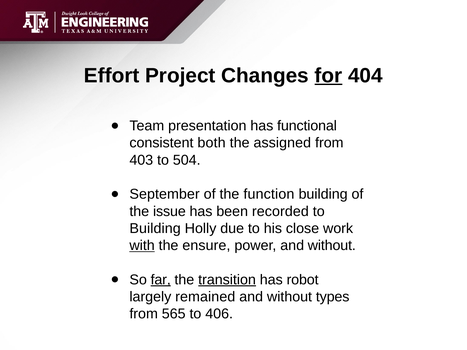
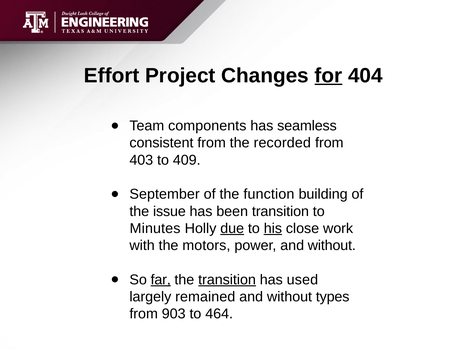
presentation: presentation -> components (207, 126)
functional: functional -> seamless (307, 126)
consistent both: both -> from (212, 143)
assigned: assigned -> recorded (282, 143)
504: 504 -> 409 (187, 160)
been recorded: recorded -> transition (280, 211)
Building: Building -> Minutes (155, 229)
due underline: none -> present (232, 229)
his underline: none -> present (273, 229)
with underline: present -> none (142, 246)
ensure: ensure -> motors (206, 246)
robot: robot -> used (302, 280)
565: 565 -> 903 (174, 314)
406: 406 -> 464 (219, 314)
